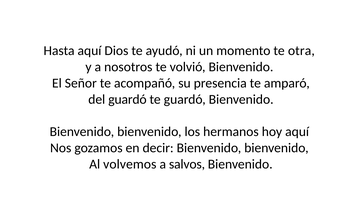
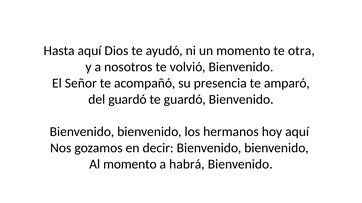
Al volvemos: volvemos -> momento (130, 165)
salvos: salvos -> habrá (187, 165)
